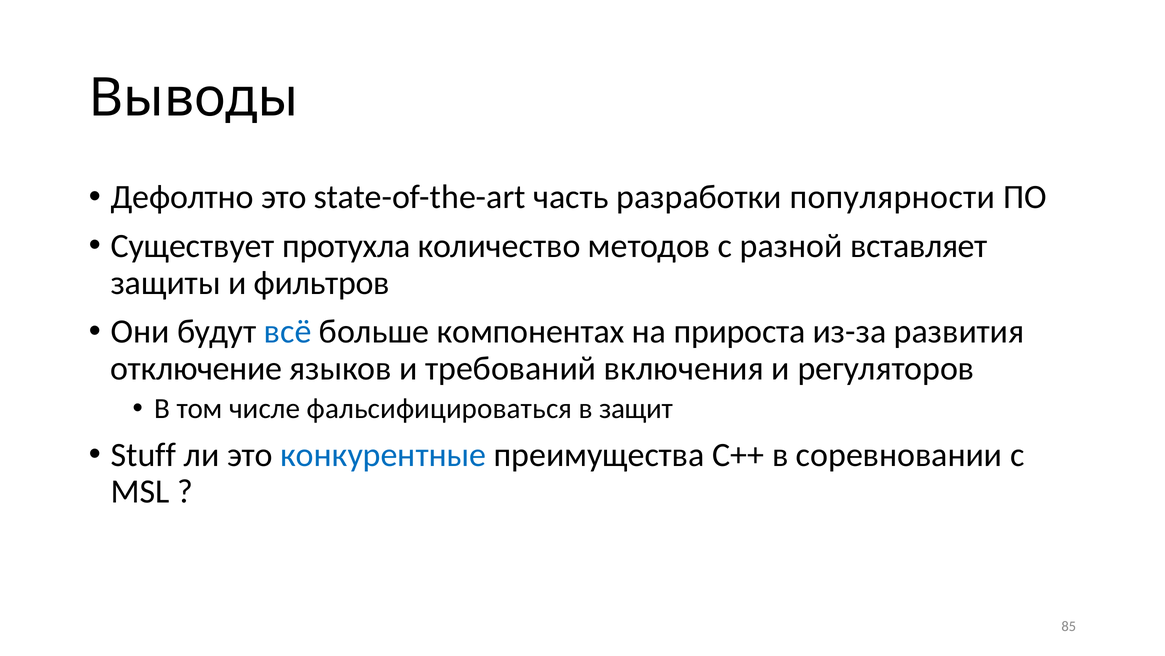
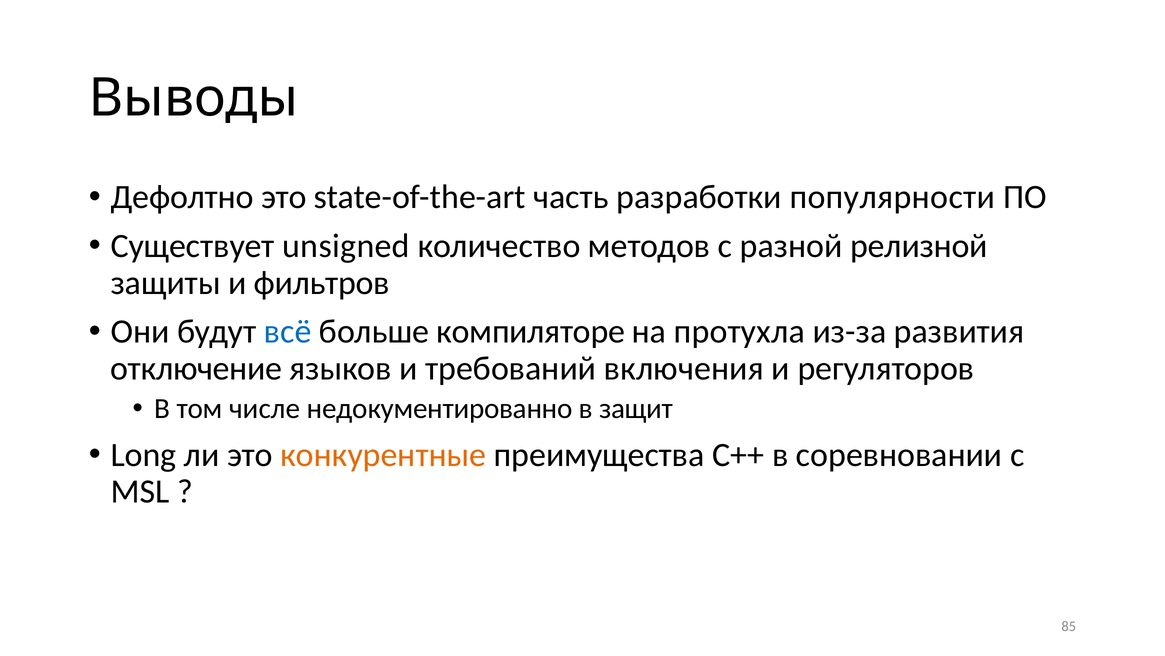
протухла: протухла -> unsigned (346, 246)
вставляет: вставляет -> релизной (919, 246)
компонентах: компонентах -> компиляторе (531, 331)
прироста: прироста -> протухла (739, 331)
фальсифицироваться: фальсифицироваться -> недокументированно (440, 408)
Stuff: Stuff -> Long (143, 454)
конкурентные colour: blue -> orange (383, 454)
